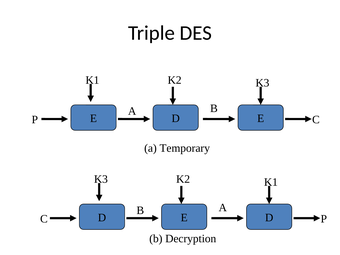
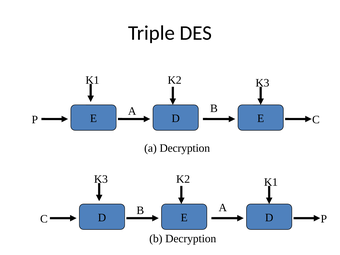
a Temporary: Temporary -> Decryption (185, 148)
